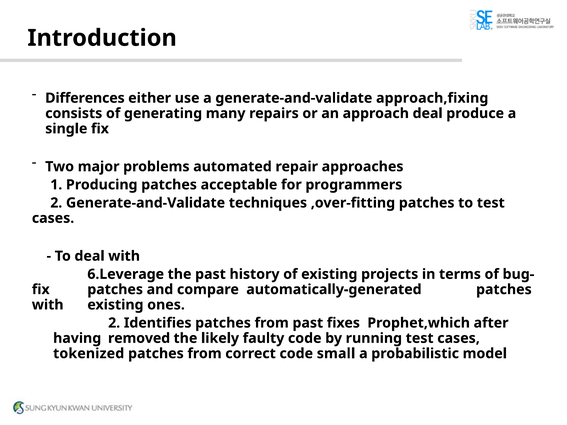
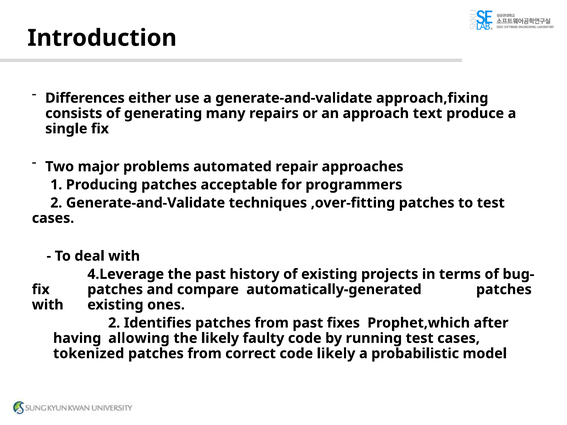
approach deal: deal -> text (428, 113)
6.Leverage: 6.Leverage -> 4.Leverage (126, 274)
removed: removed -> allowing (139, 338)
code small: small -> likely (336, 354)
